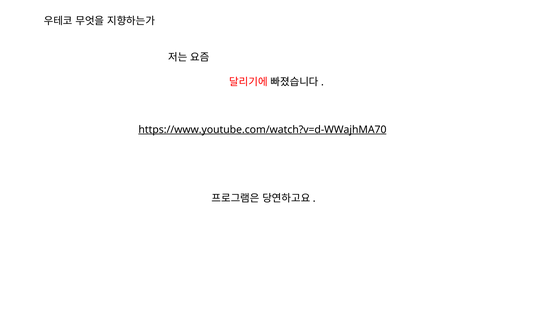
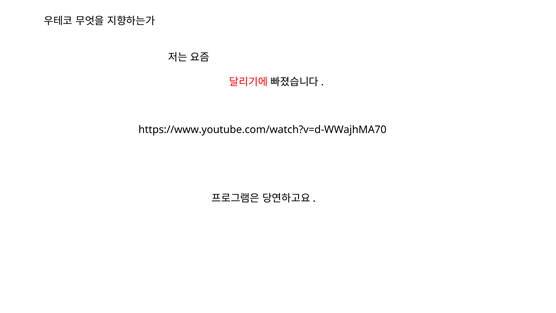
https://www.youtube.com/watch?v=d-WWajhMA70 underline: present -> none (262, 130)
